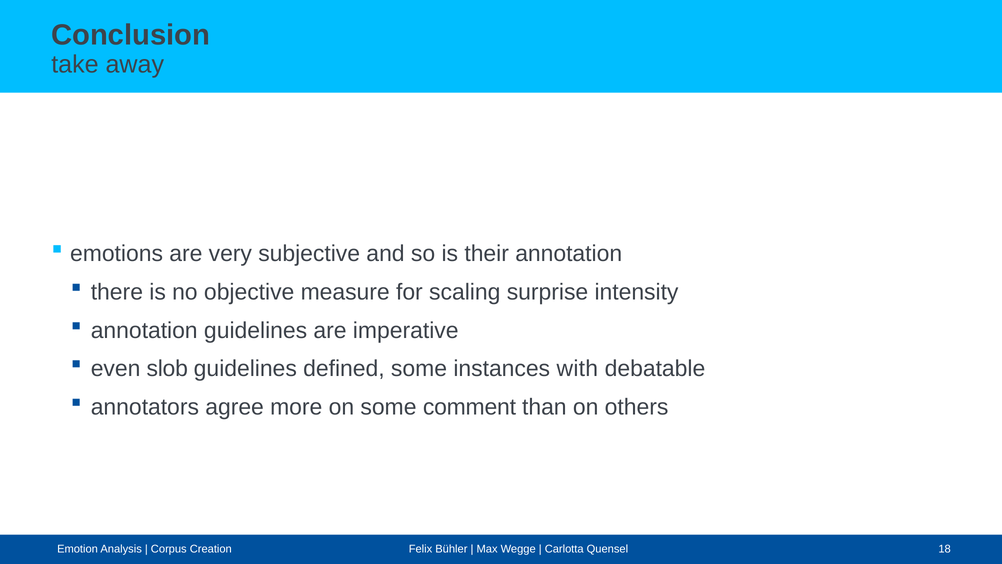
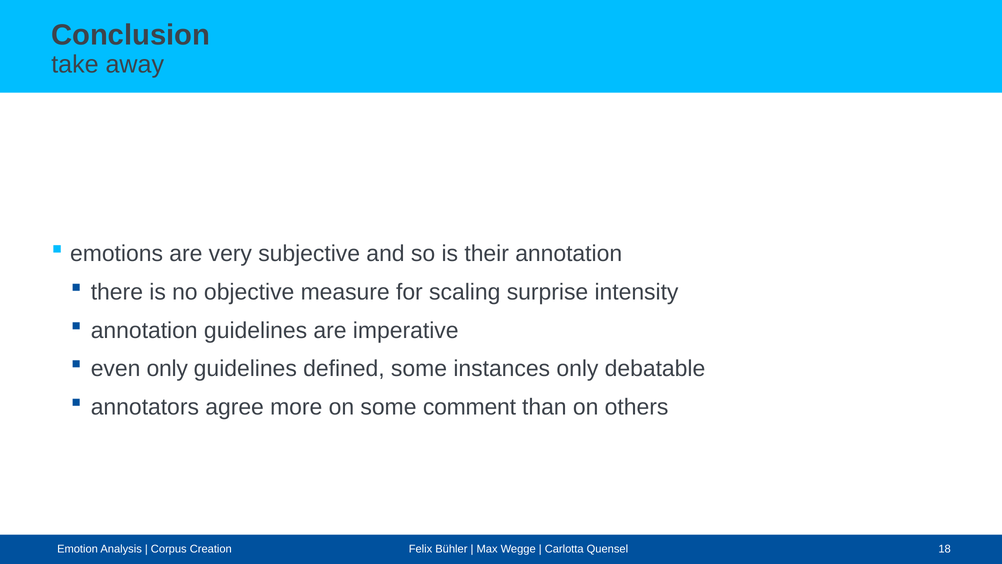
even slob: slob -> only (167, 369)
instances with: with -> only (577, 369)
